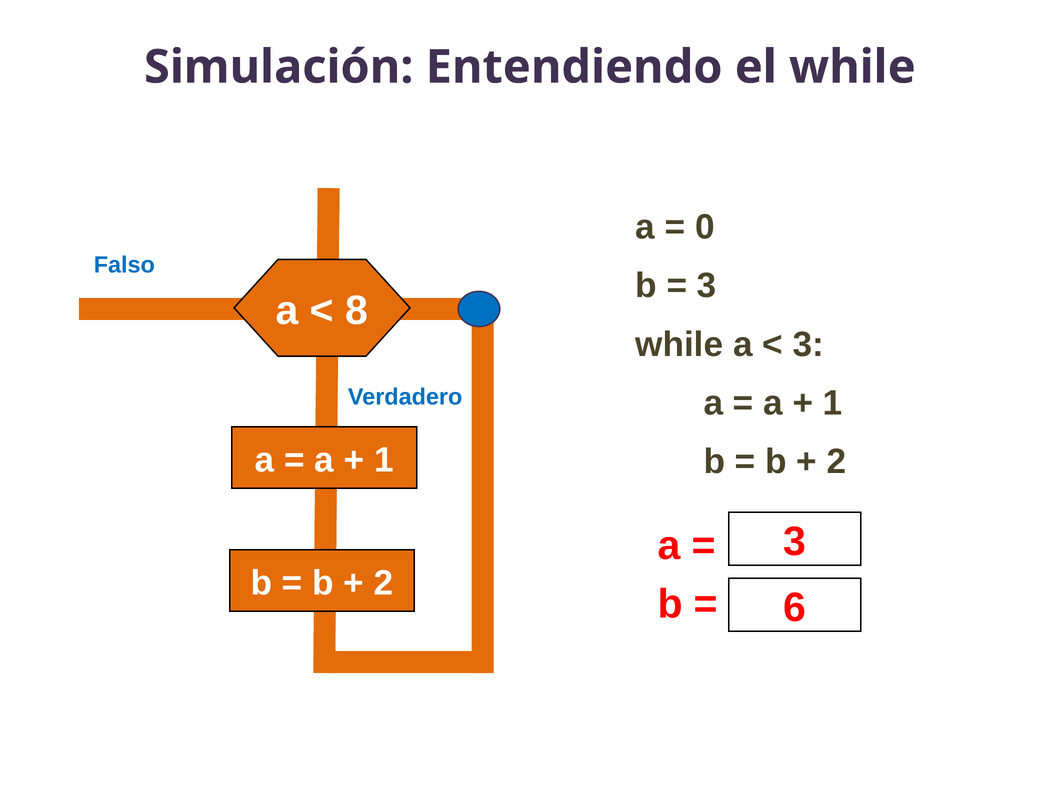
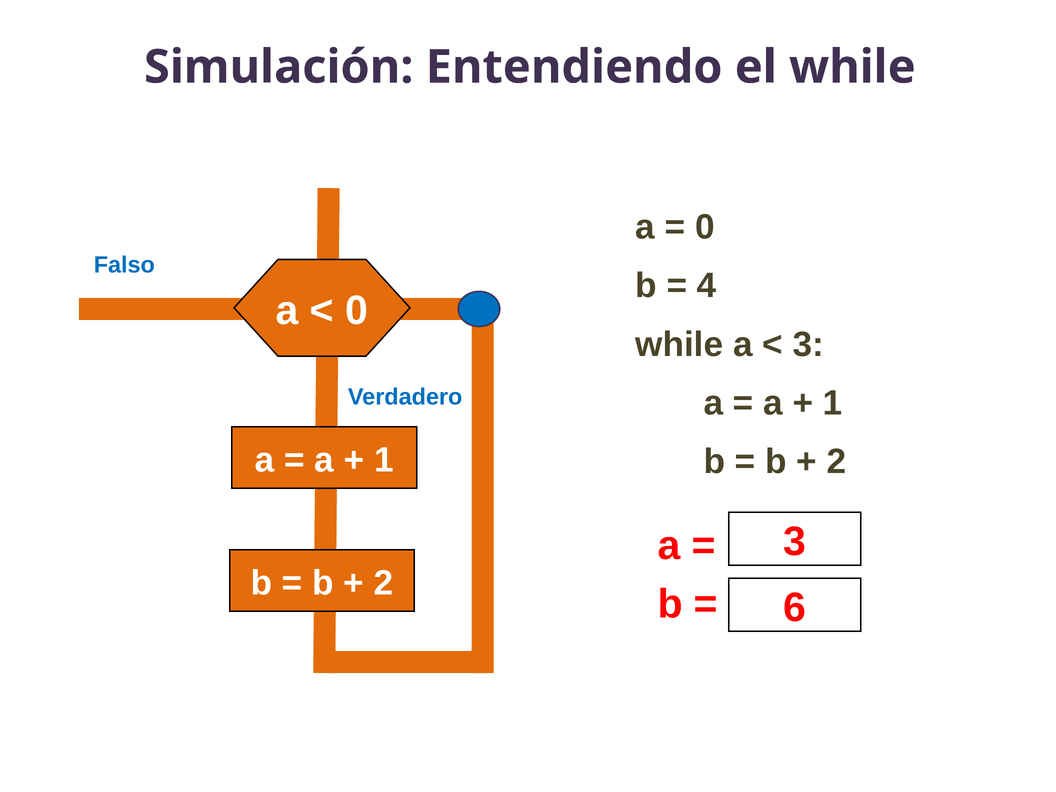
3: 3 -> 4 (707, 286)
8: 8 -> 0 (357, 311)
